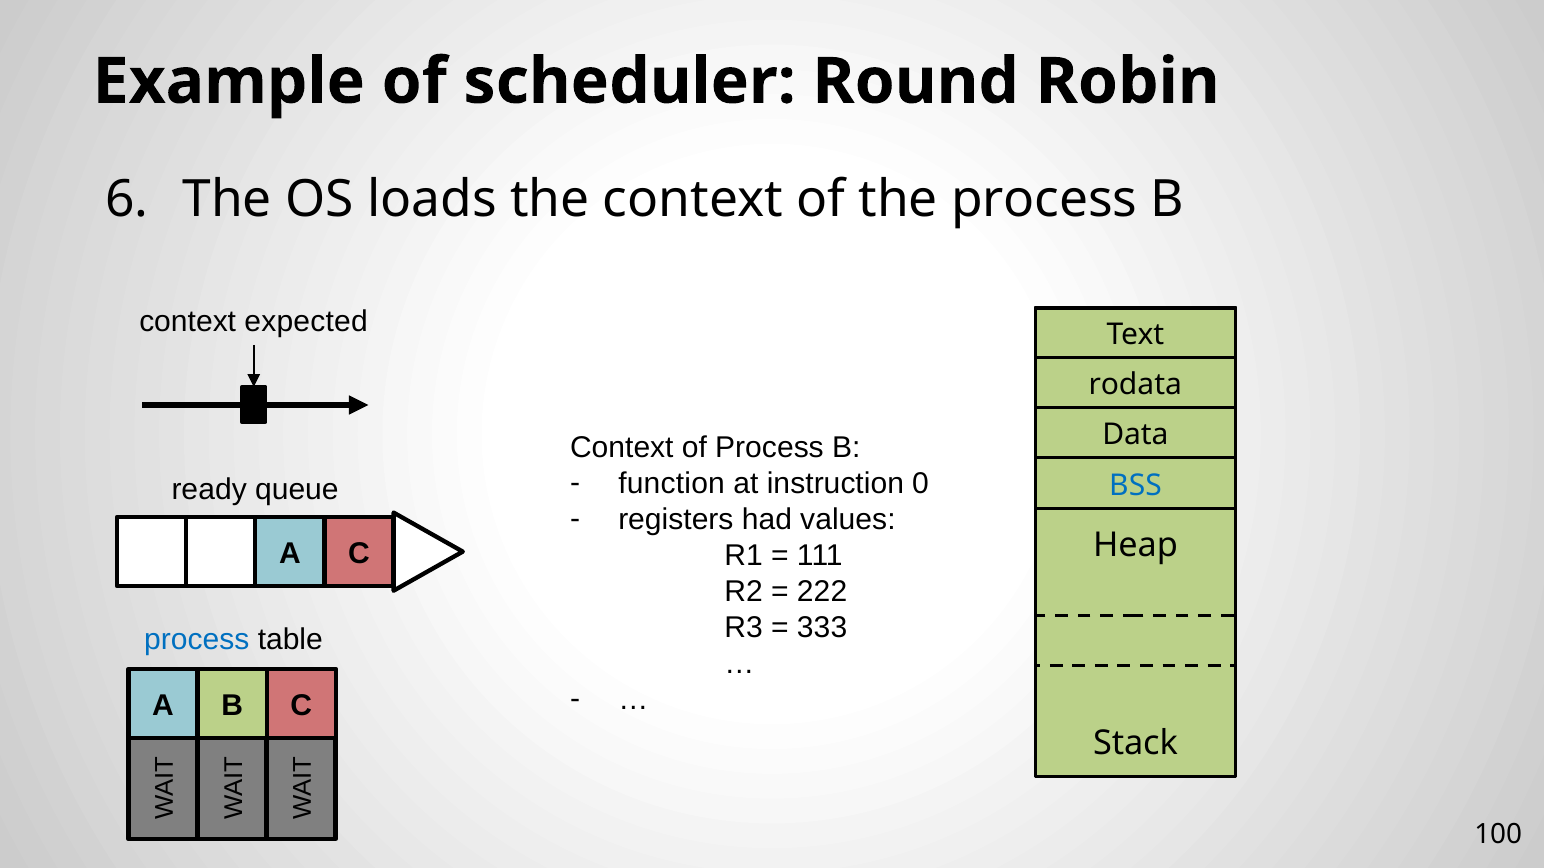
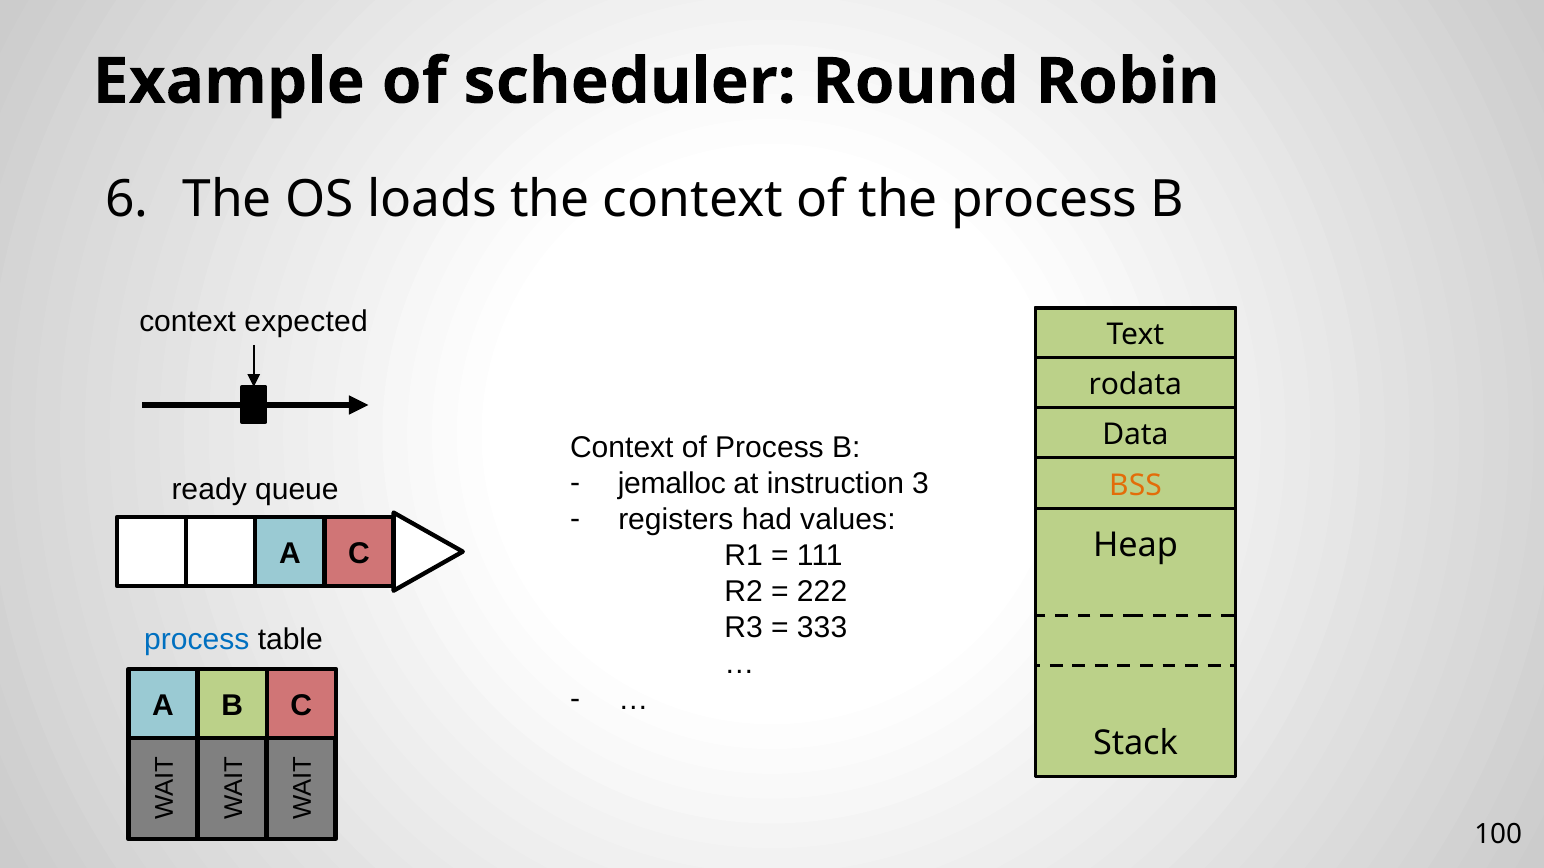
function: function -> jemalloc (672, 484)
0: 0 -> 3 (921, 484)
BSS colour: blue -> orange (1136, 486)
